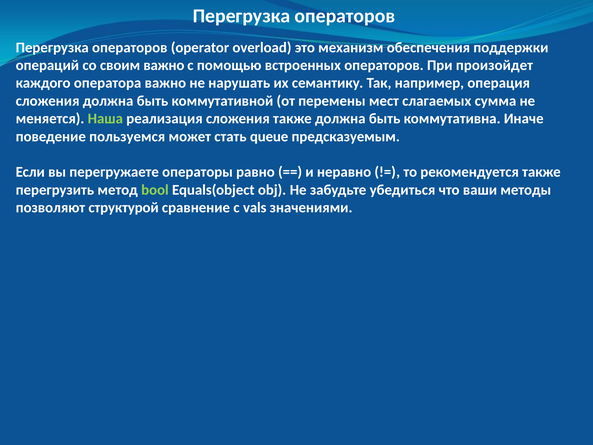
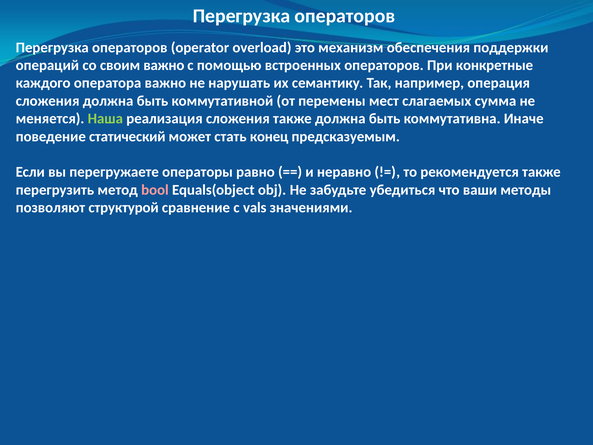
произойдет: произойдет -> конкретные (494, 65)
пользуемся: пользуемся -> статический (127, 136)
queue: queue -> конец (269, 136)
bool colour: light green -> pink (155, 190)
